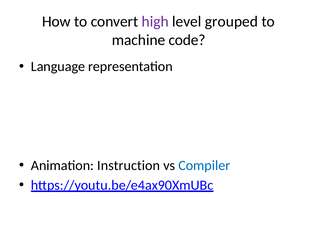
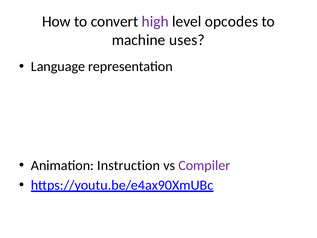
grouped: grouped -> opcodes (231, 21)
code: code -> uses (187, 40)
Compiler colour: blue -> purple (204, 165)
